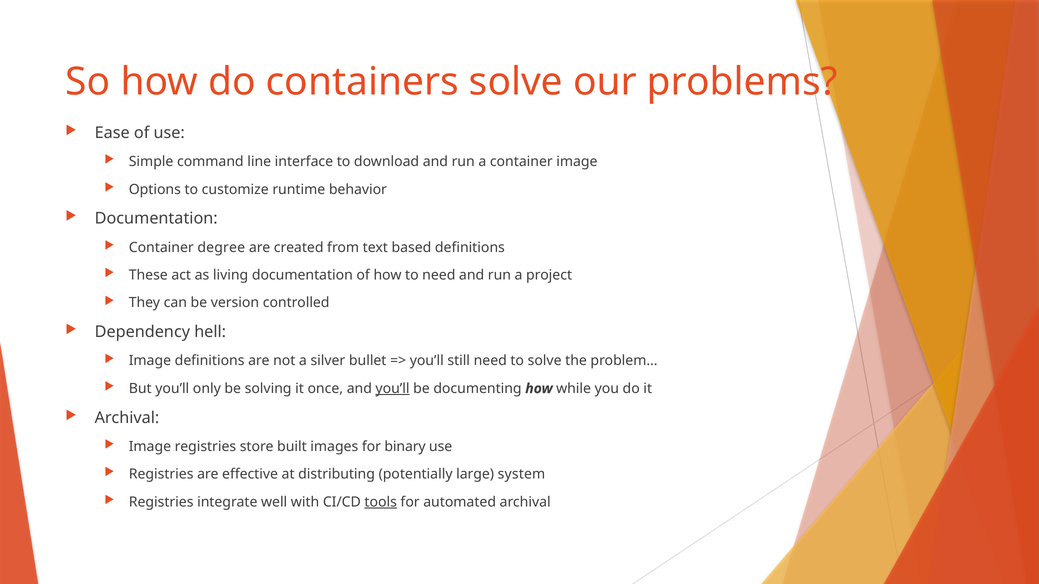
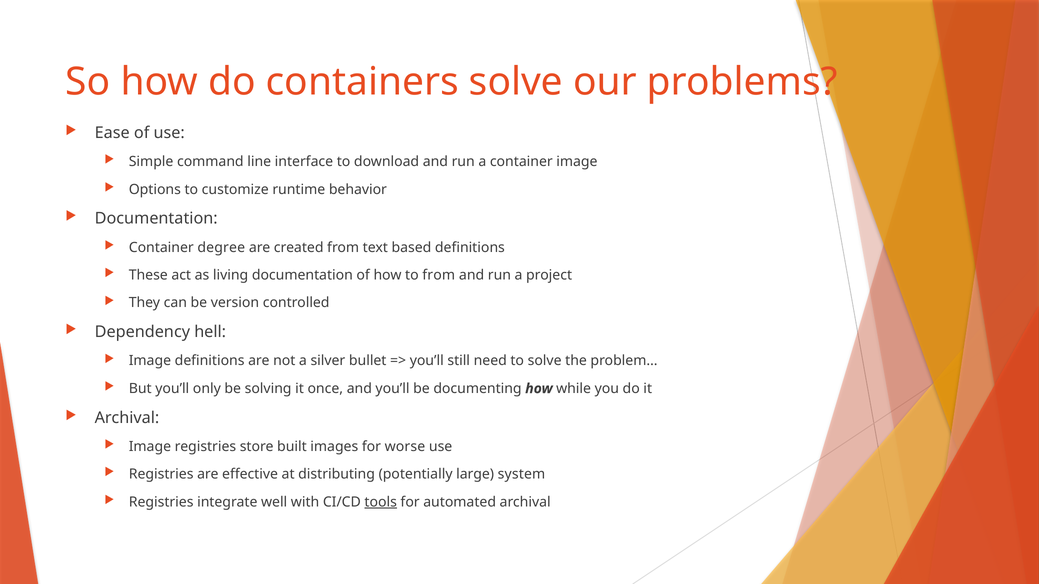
to need: need -> from (439, 275)
you’ll underline: present -> none (393, 389)
binary: binary -> worse (405, 447)
